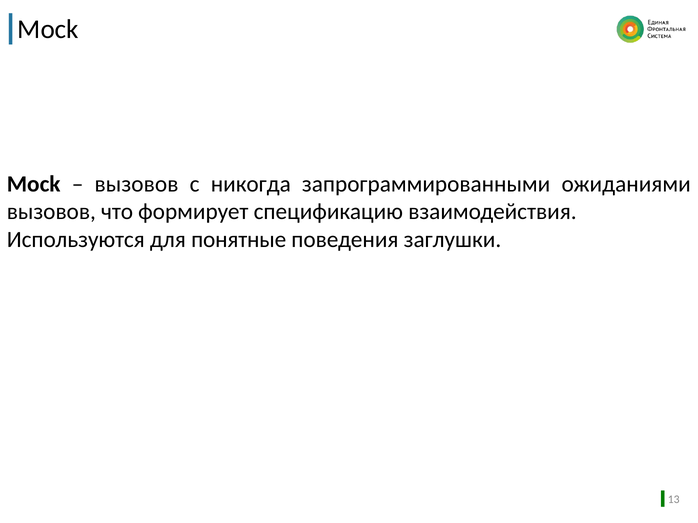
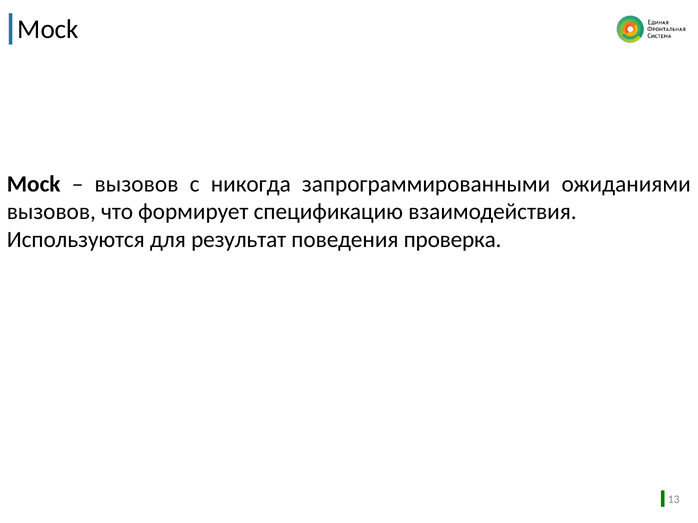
понятные: понятные -> результат (239, 240)
заглушки: заглушки -> проверка (453, 240)
